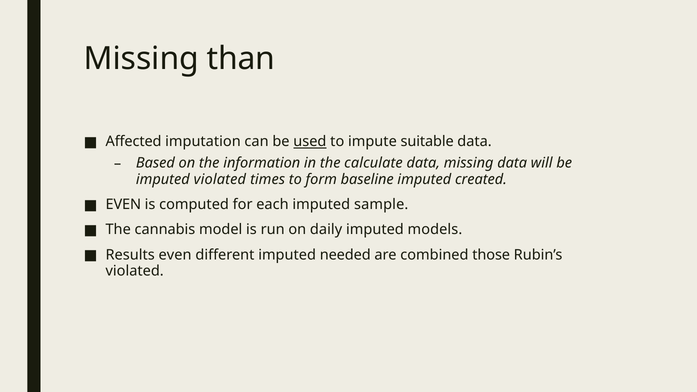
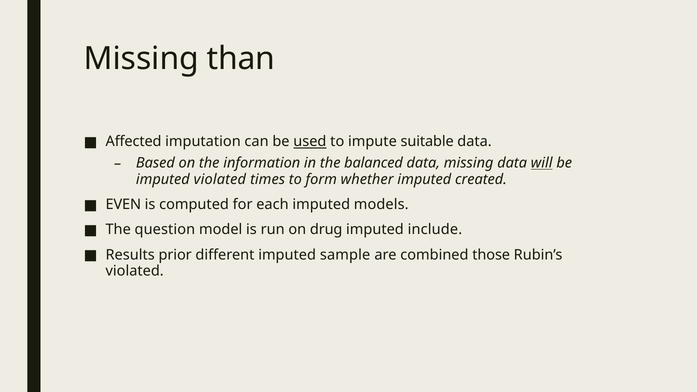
calculate: calculate -> balanced (374, 163)
will underline: none -> present (542, 163)
baseline: baseline -> whether (367, 179)
sample: sample -> models (381, 205)
cannabis: cannabis -> question (165, 230)
daily: daily -> drug (326, 230)
models: models -> include (435, 230)
Results even: even -> prior (175, 255)
needed: needed -> sample (345, 255)
